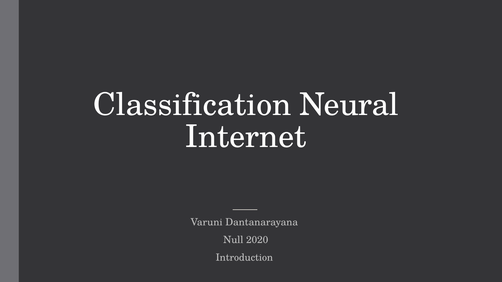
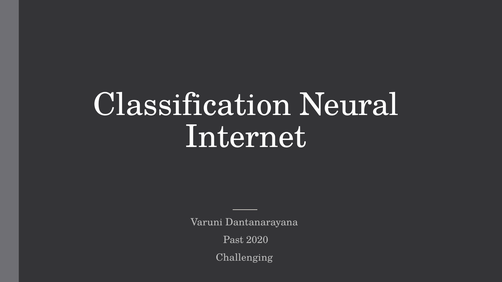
Null: Null -> Past (233, 240)
Introduction: Introduction -> Challenging (244, 258)
